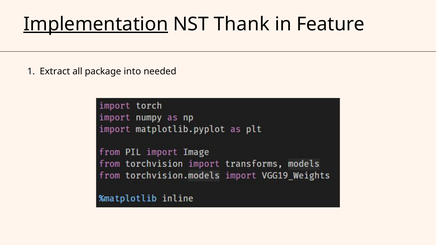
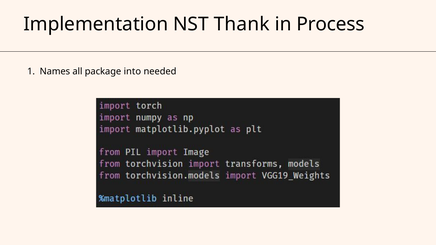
Implementation underline: present -> none (96, 24)
Feature: Feature -> Process (331, 24)
Extract: Extract -> Names (55, 71)
